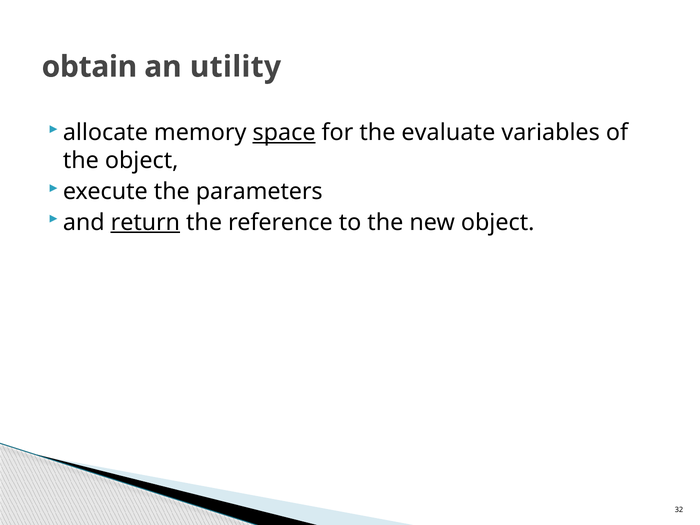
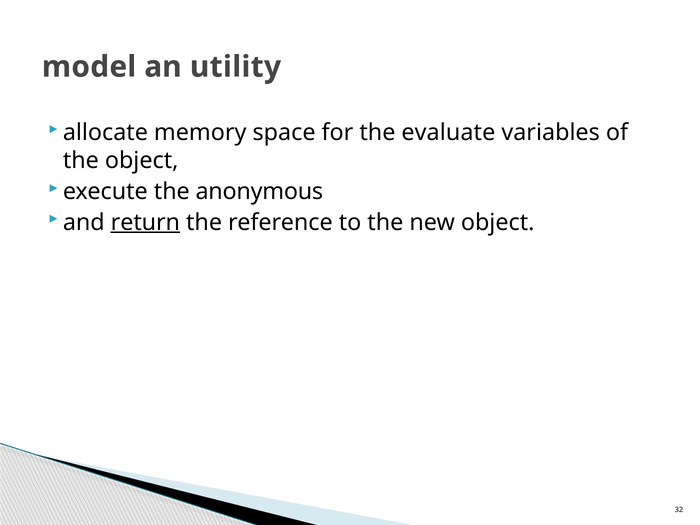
obtain: obtain -> model (89, 67)
space underline: present -> none (284, 133)
parameters: parameters -> anonymous (259, 191)
